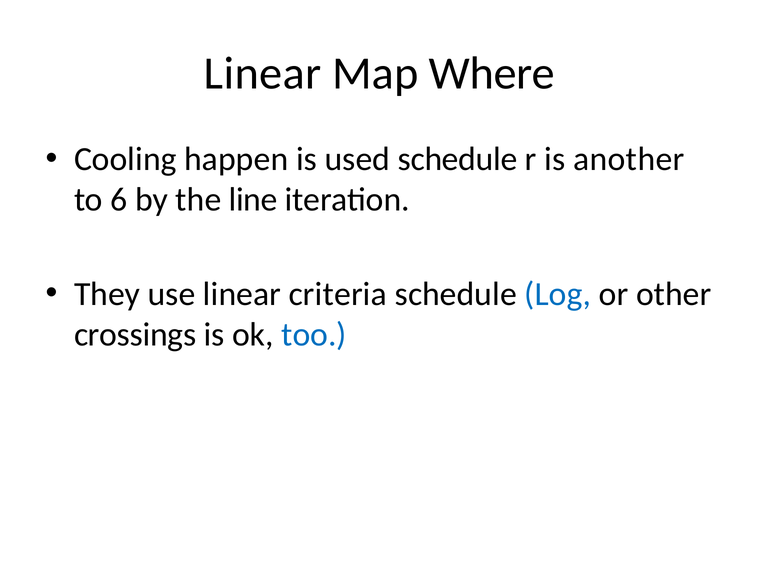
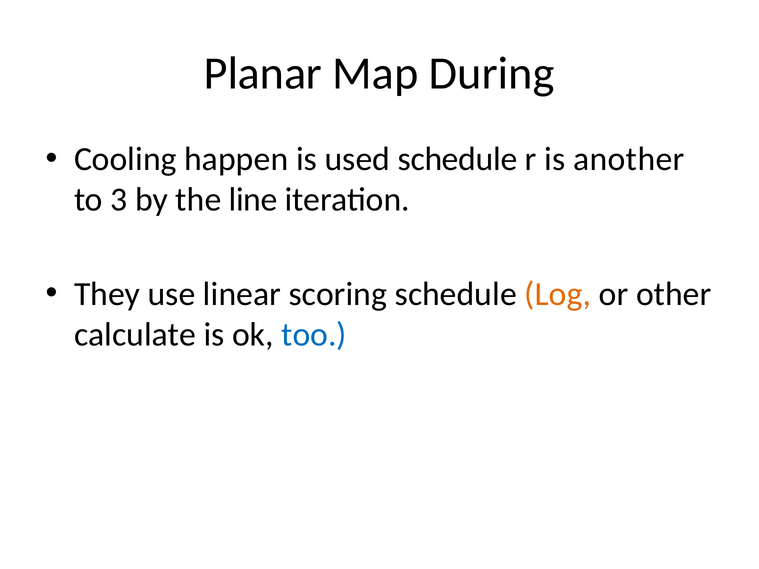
Linear: Linear -> Planar (263, 73)
Where: Where -> During (492, 73)
6: 6 -> 3 (119, 200)
criteria: criteria -> scoring (338, 294)
Log colour: blue -> orange (558, 294)
crossings: crossings -> calculate (135, 335)
